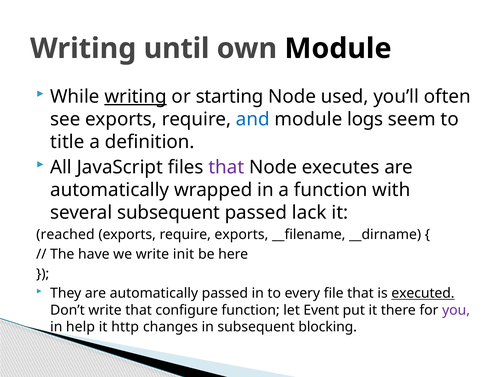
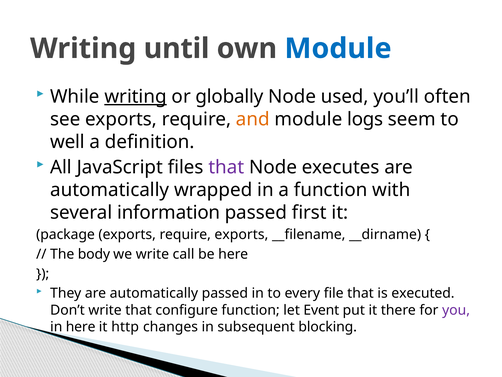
Module colour: black -> blue (338, 48)
starting: starting -> globally (230, 96)
and colour: blue -> orange (253, 119)
title: title -> well (67, 142)
several subsequent: subsequent -> information (169, 212)
lack: lack -> first (309, 212)
reached: reached -> package (65, 234)
have: have -> body (94, 254)
init: init -> call (184, 254)
executed underline: present -> none (423, 293)
in help: help -> here (81, 326)
